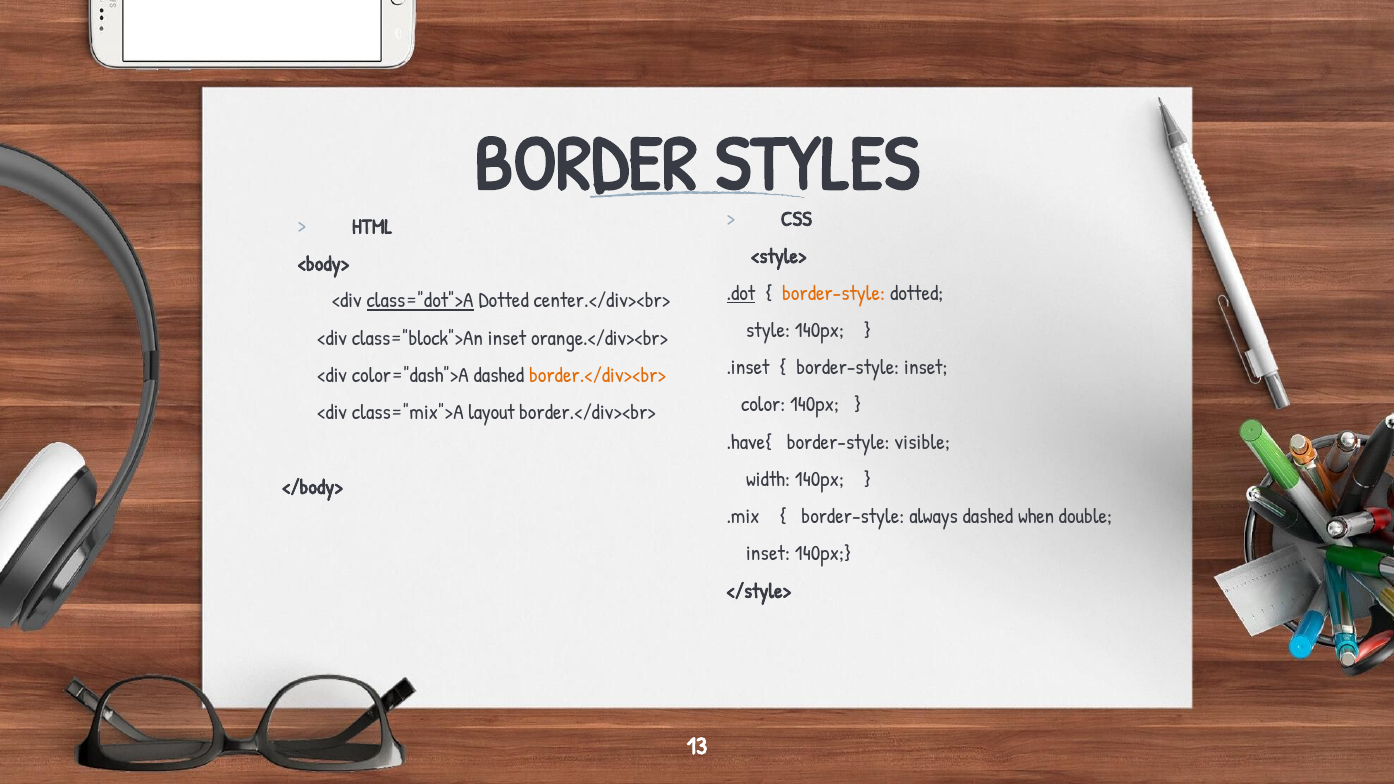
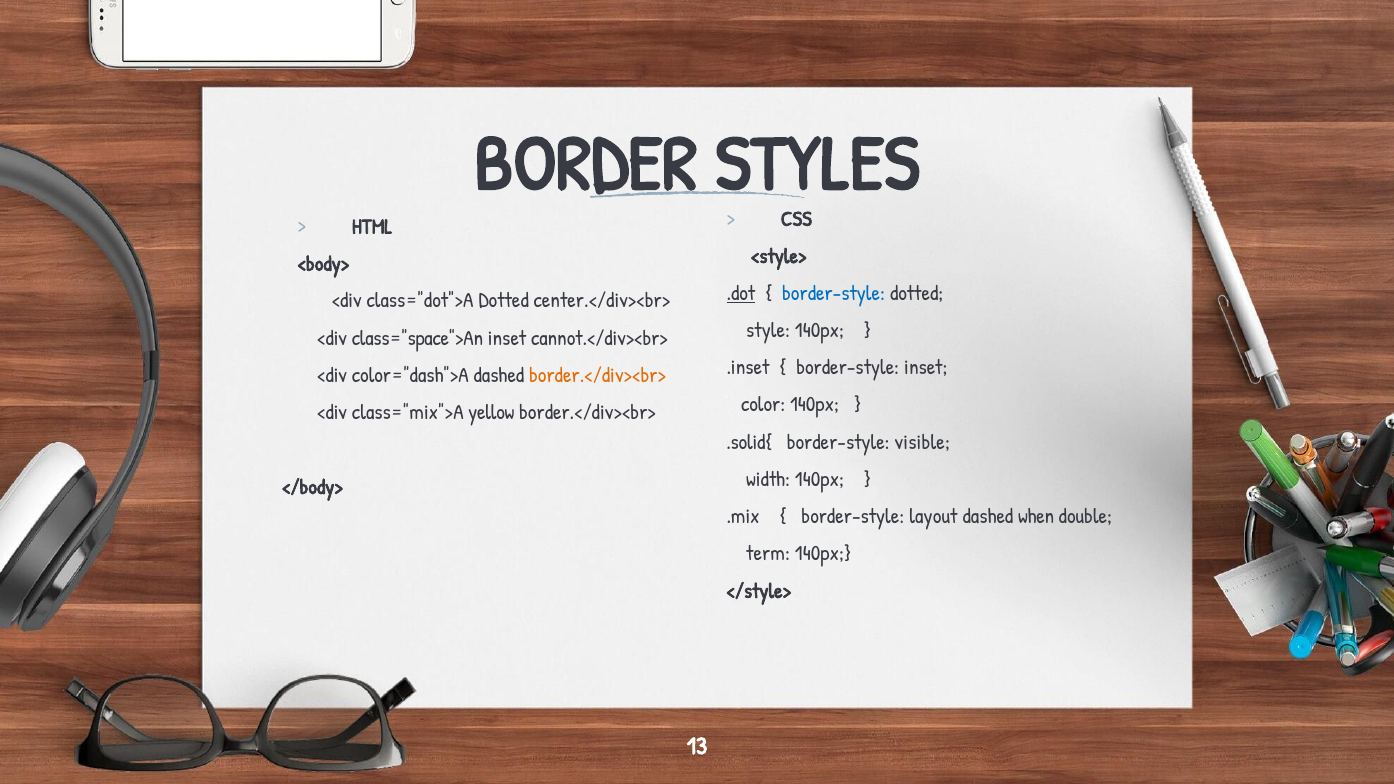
border-style colour: orange -> blue (834, 293)
class="dot">A underline: present -> none (420, 301)
class="block">An: class="block">An -> class="space">An (417, 338)
orange.</div><br>: orange.</div><br> -> cannot.</div><br> (600, 338)
layout: layout -> yellow (492, 413)
.have{: .have{ -> .solid{ (749, 442)
always: always -> layout (933, 517)
inset: inset -> term (768, 554)
